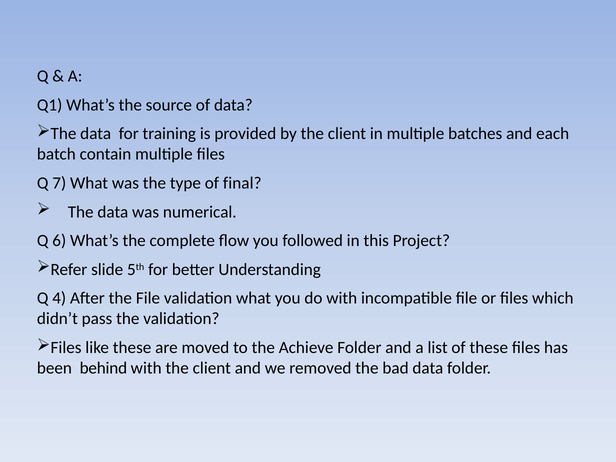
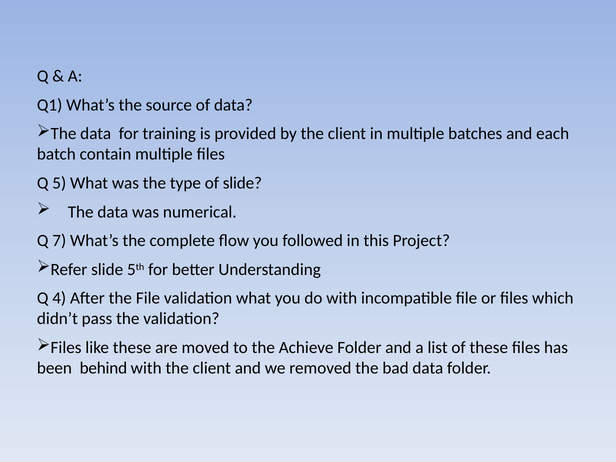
7: 7 -> 5 (59, 183)
of final: final -> slide (242, 183)
6: 6 -> 7 (59, 241)
